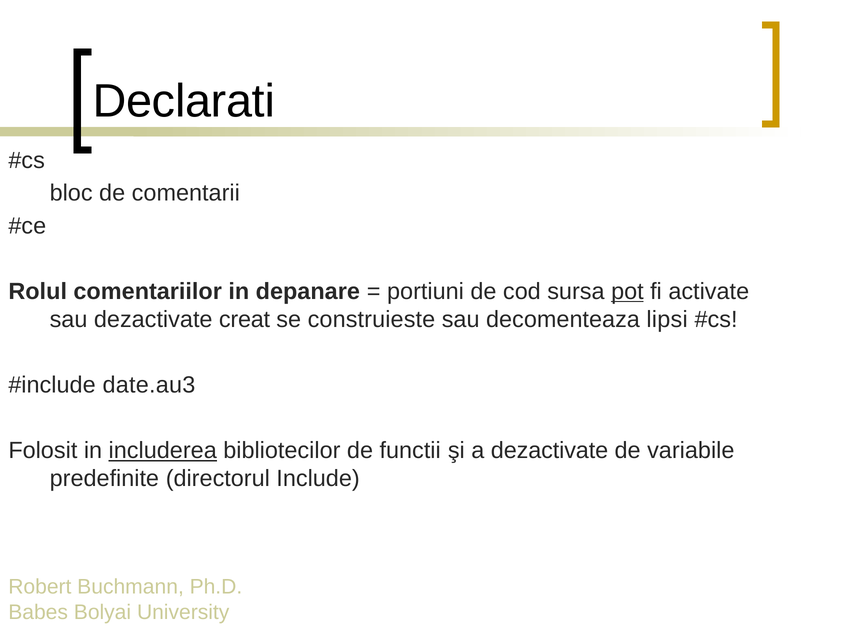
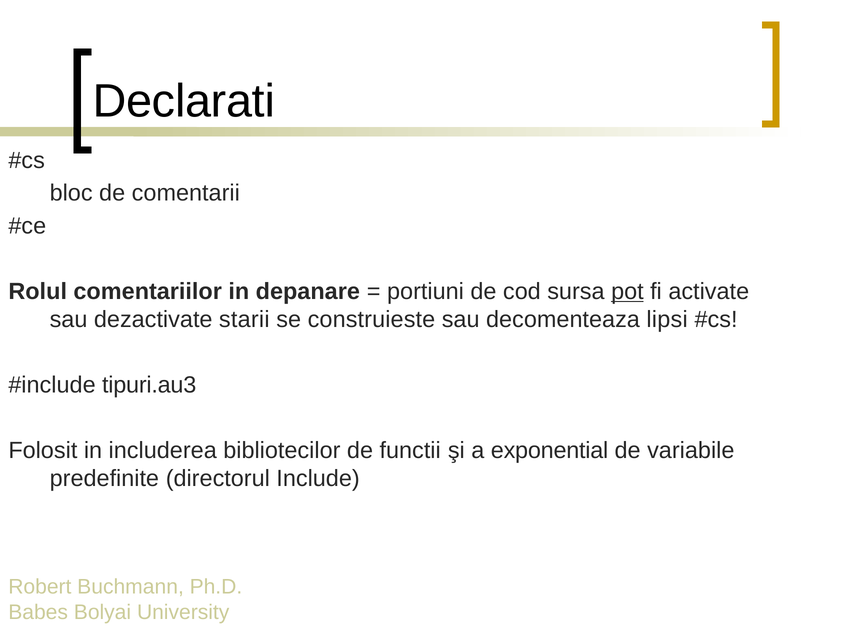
creat: creat -> starii (244, 320)
date.au3: date.au3 -> tipuri.au3 (149, 385)
includerea underline: present -> none (163, 451)
a dezactivate: dezactivate -> exponential (550, 451)
